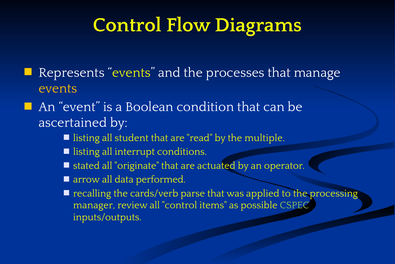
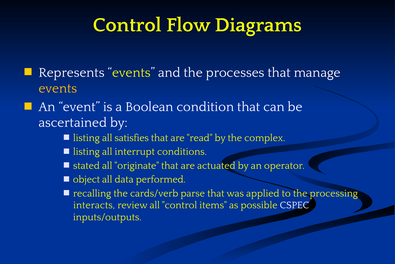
student: student -> satisfies (132, 138)
multiple: multiple -> complex (265, 138)
arrow: arrow -> object (86, 179)
manager: manager -> interacts (94, 205)
CSPEC colour: light green -> white (294, 205)
